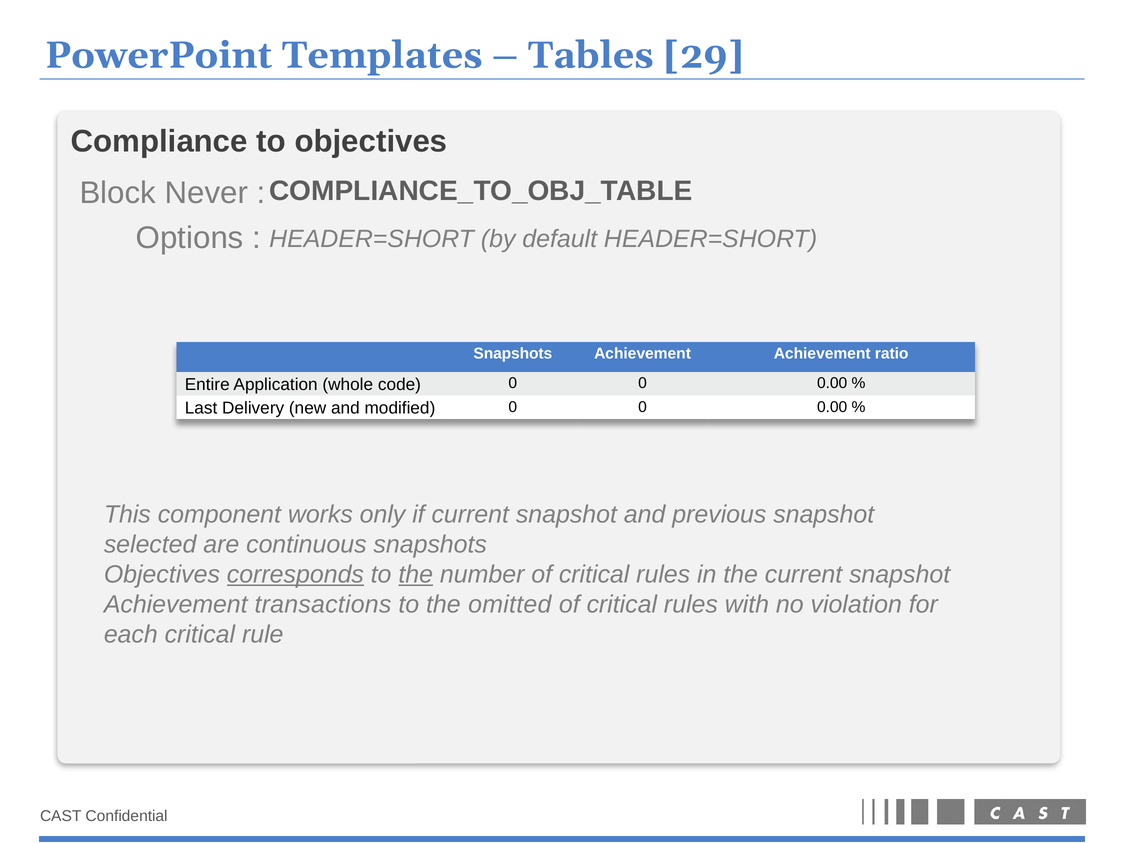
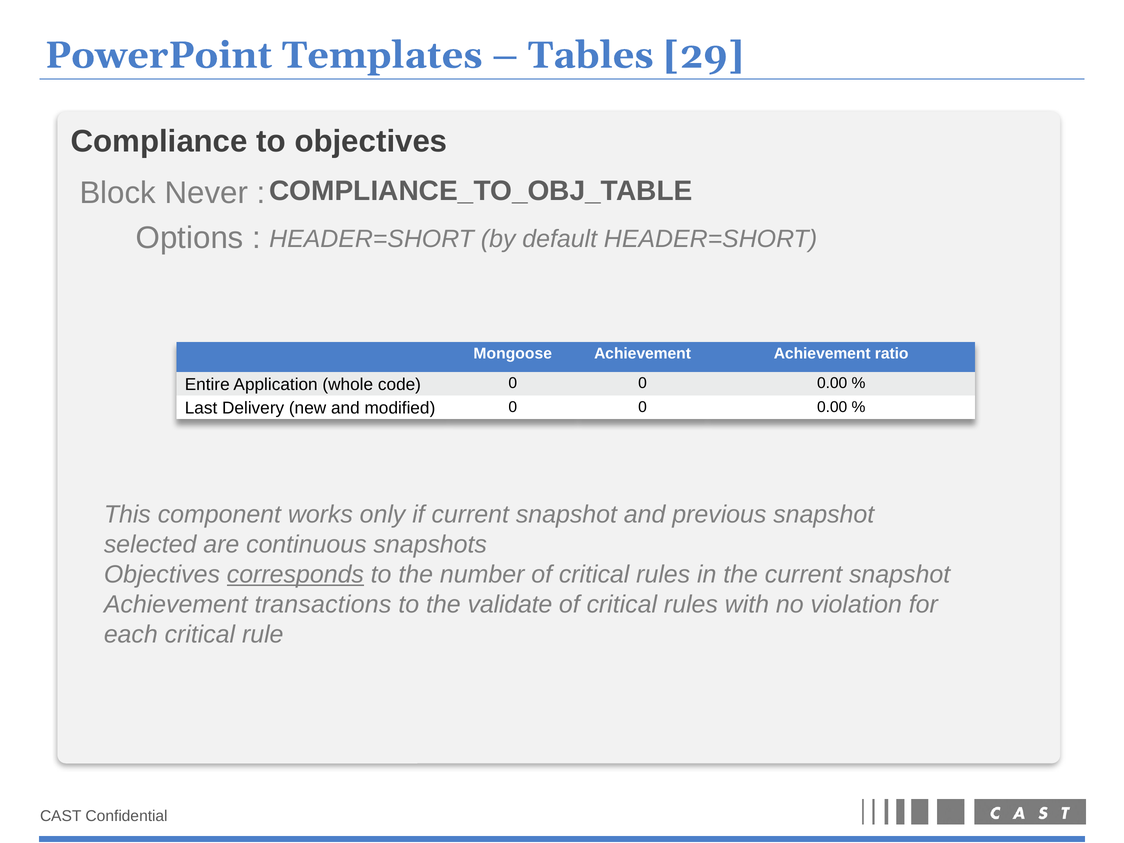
Snapshots: Snapshots -> Mongoose (513, 353)
the underline: present -> none (416, 574)
omitted: omitted -> validate (510, 604)
